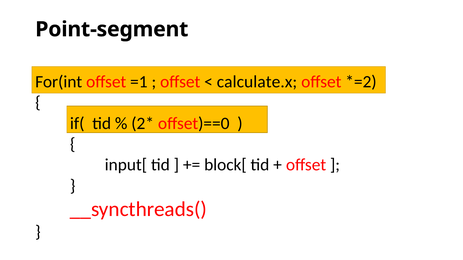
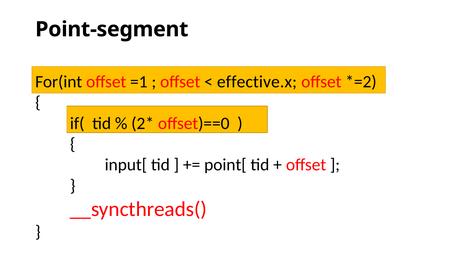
calculate.x: calculate.x -> effective.x (257, 82)
block[: block[ -> point[ (225, 165)
